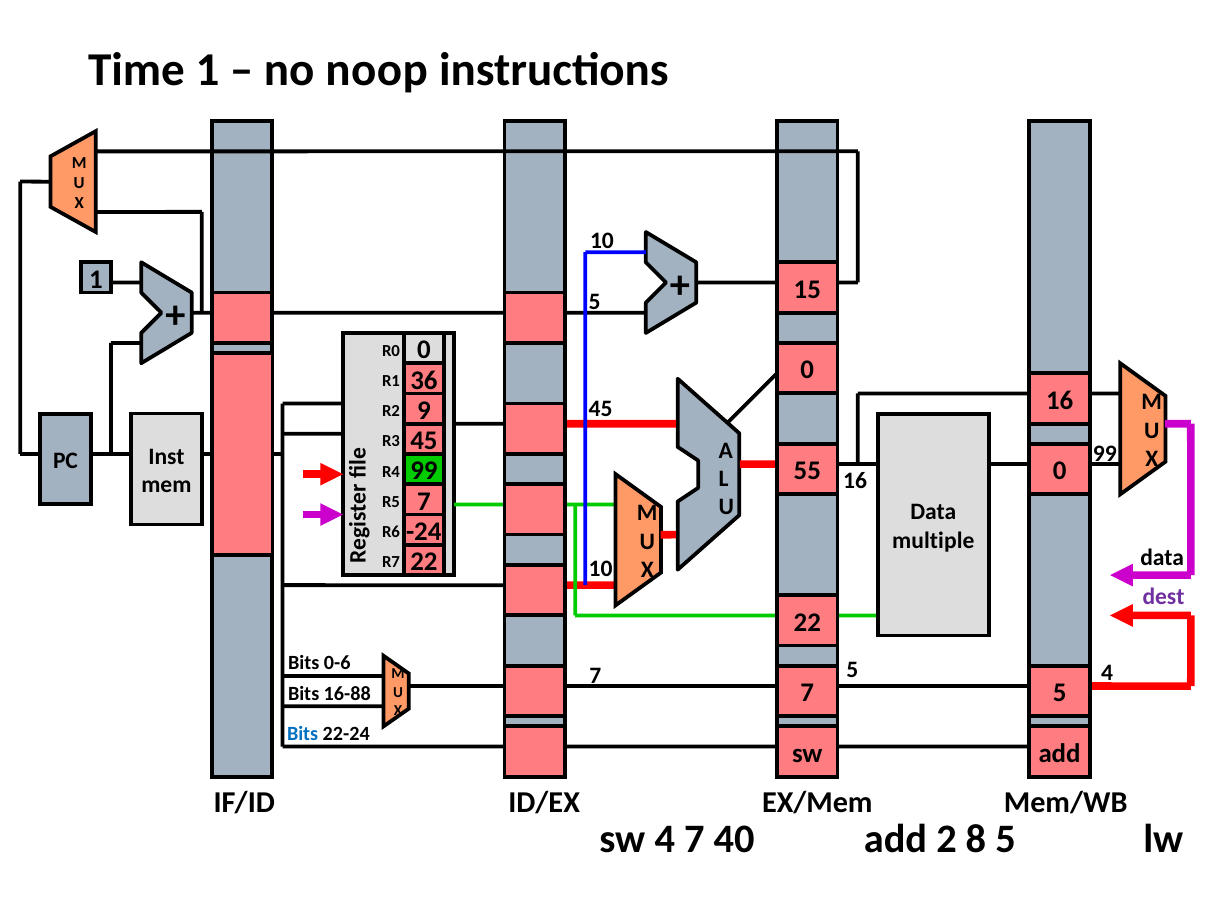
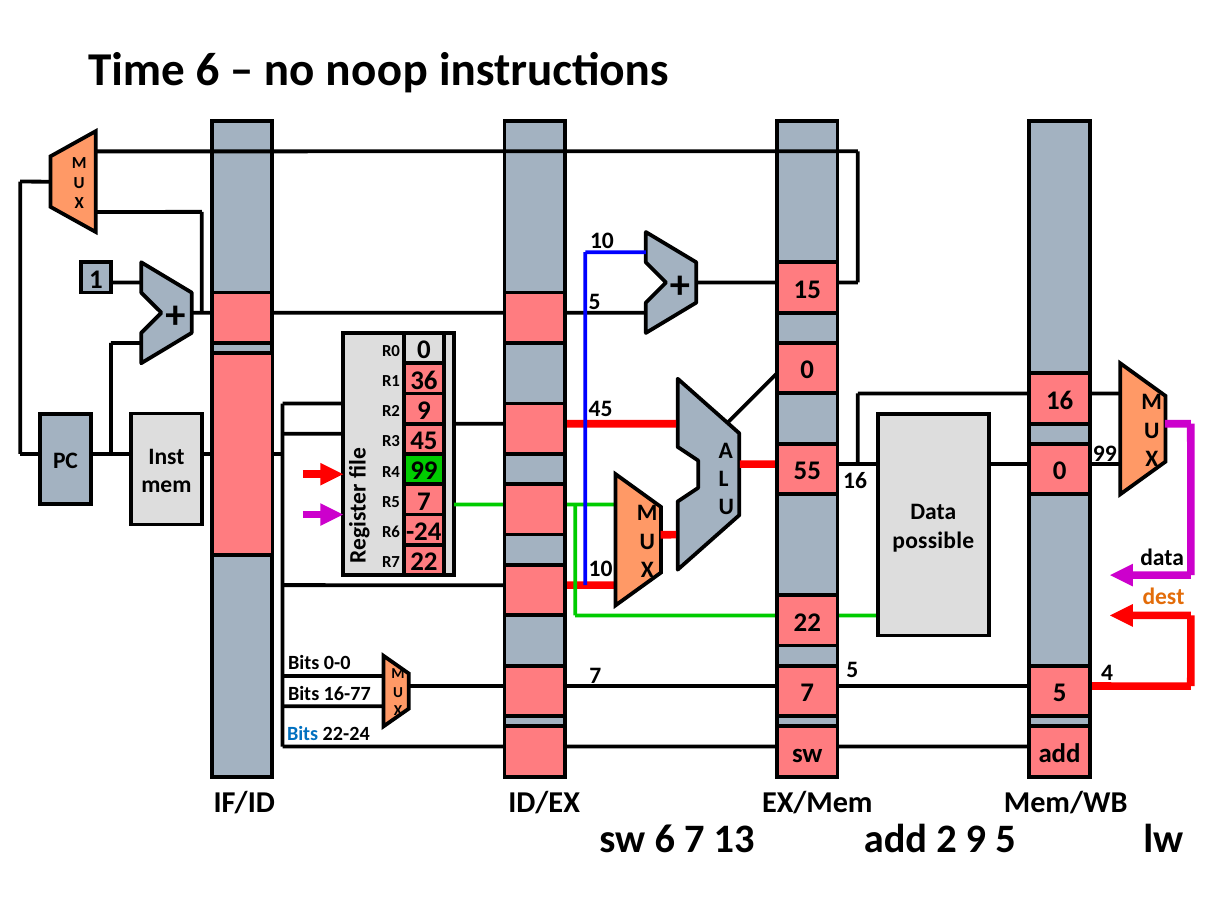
Time 1: 1 -> 6 (207, 70)
multiple: multiple -> possible (933, 541)
dest colour: purple -> orange (1164, 597)
0-6: 0-6 -> 0-0 (337, 663)
16-88: 16-88 -> 16-77 (347, 695)
sw 4: 4 -> 6 (665, 840)
40: 40 -> 13 (734, 840)
2 8: 8 -> 9 (976, 840)
